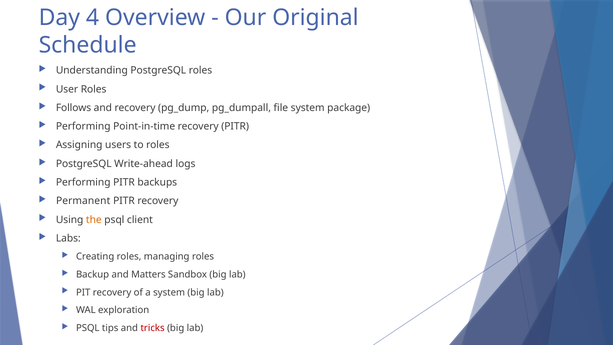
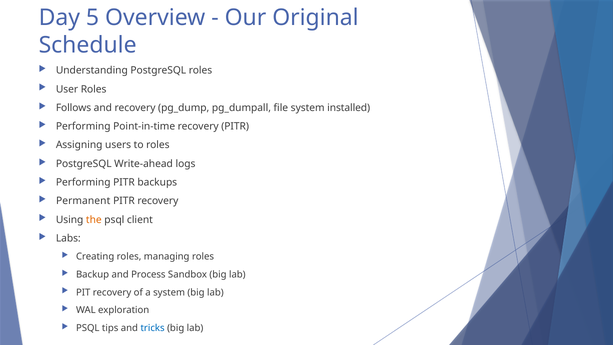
4: 4 -> 5 (93, 18)
package: package -> installed (349, 108)
Matters: Matters -> Process (148, 274)
tricks colour: red -> blue (153, 328)
